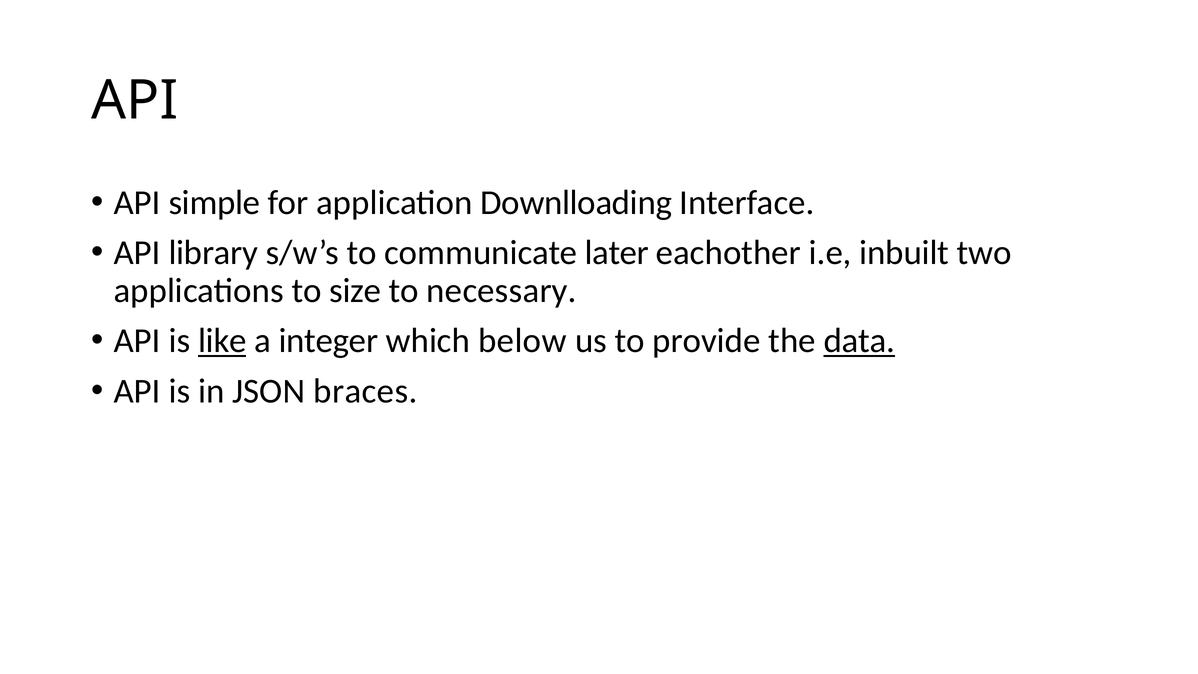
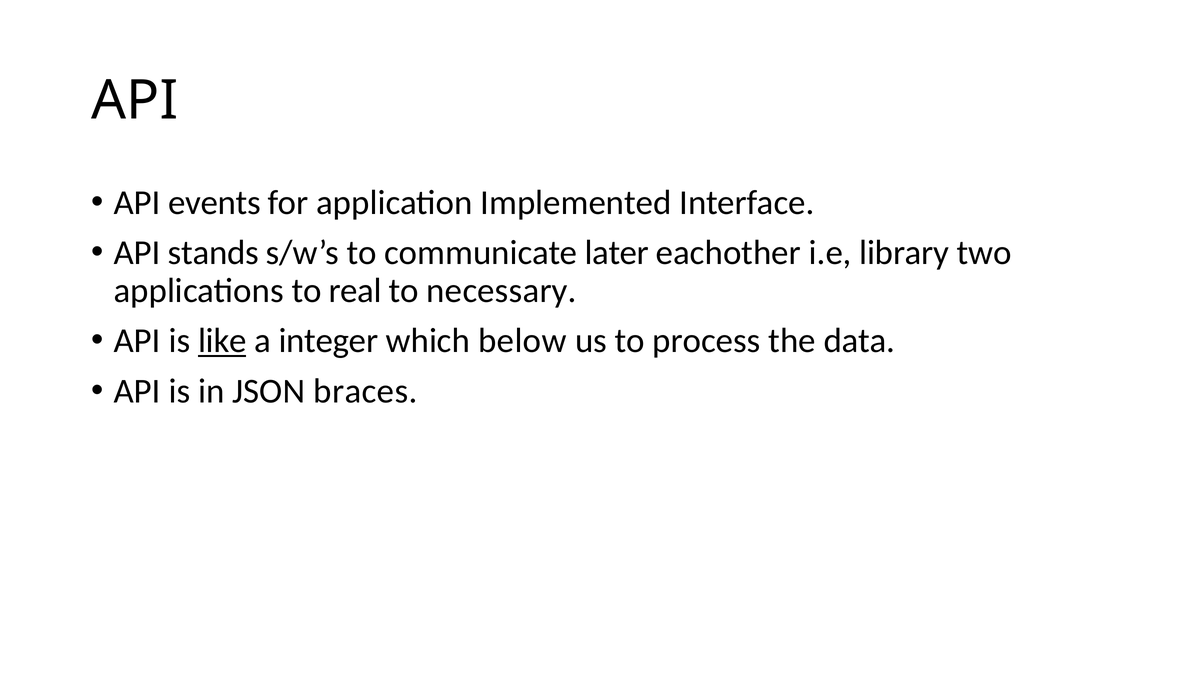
simple: simple -> events (214, 203)
Downlloading: Downlloading -> Implemented (576, 203)
library: library -> stands (213, 253)
inbuilt: inbuilt -> library (904, 253)
size: size -> real (355, 291)
provide: provide -> process (707, 341)
data underline: present -> none (859, 341)
